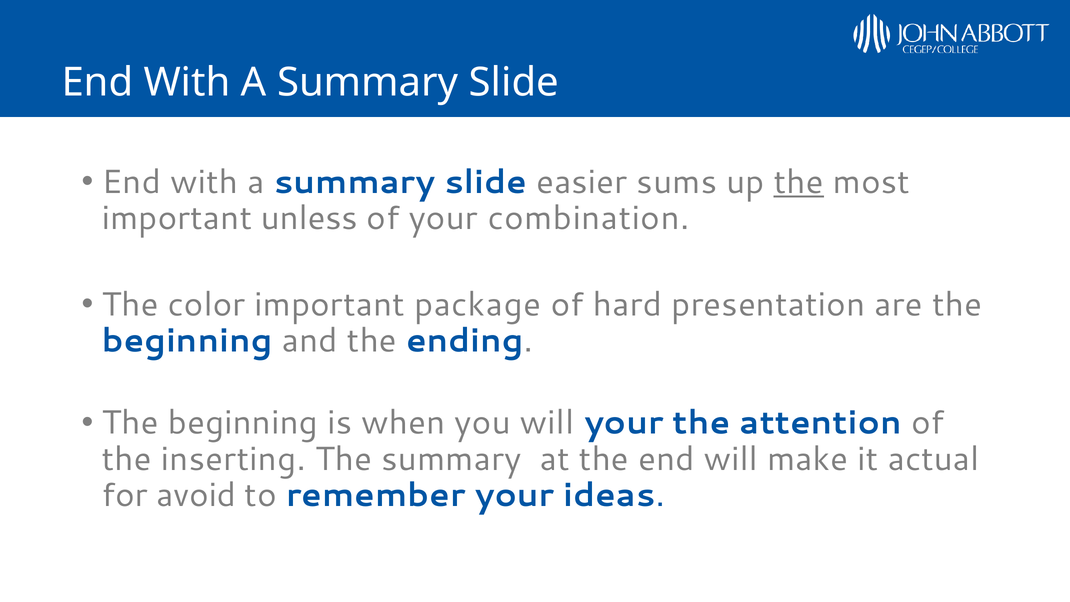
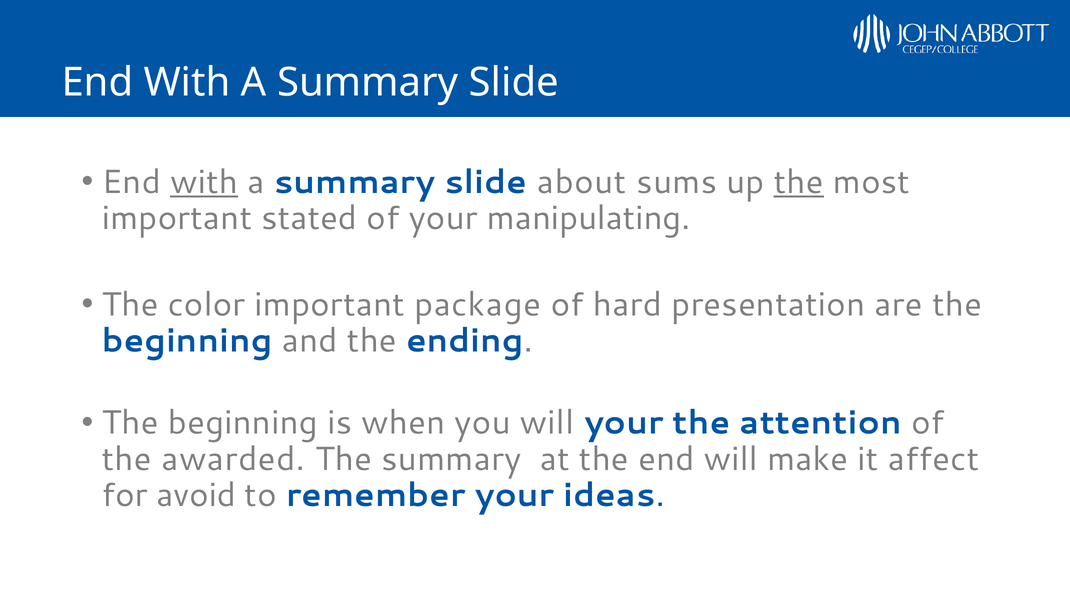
with underline: none -> present (204, 182)
easier: easier -> about (582, 182)
unless: unless -> stated (309, 218)
combination: combination -> manipulating (589, 218)
inserting: inserting -> awarded (233, 459)
actual: actual -> affect (933, 459)
